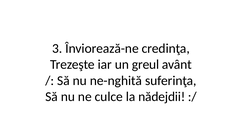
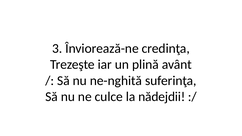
greul: greul -> plină (145, 65)
